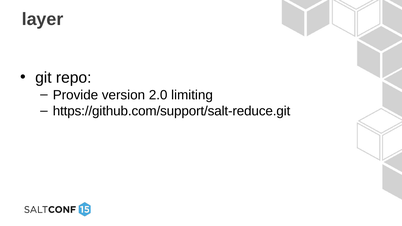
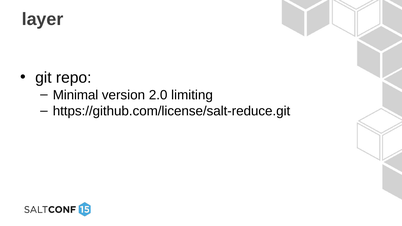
Provide: Provide -> Minimal (76, 95)
https://github.com/support/salt-reduce.git: https://github.com/support/salt-reduce.git -> https://github.com/license/salt-reduce.git (171, 111)
